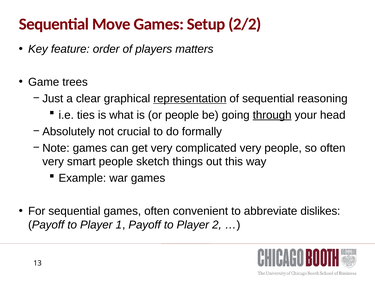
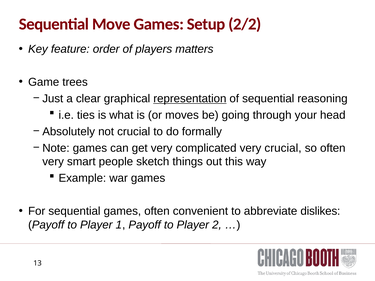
or people: people -> moves (182, 115)
through underline: present -> none (272, 115)
very people: people -> crucial (283, 148)
